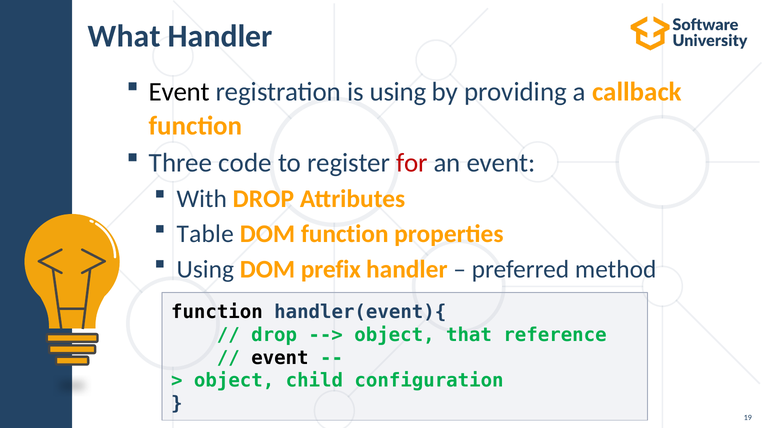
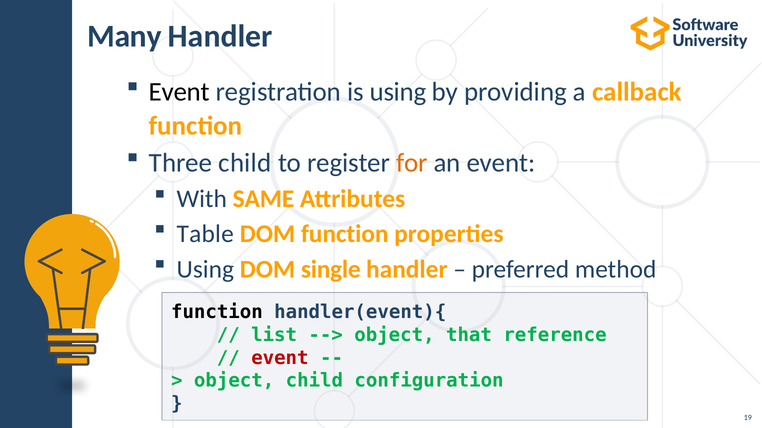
What: What -> Many (124, 36)
Three code: code -> child (245, 163)
for colour: red -> orange (412, 163)
With DROP: DROP -> SAME (263, 199)
prefix: prefix -> single (331, 270)
drop: drop -> list (274, 335)
event colour: black -> red (280, 358)
